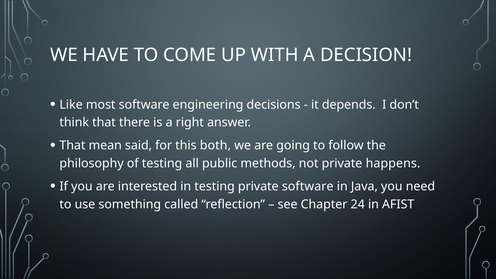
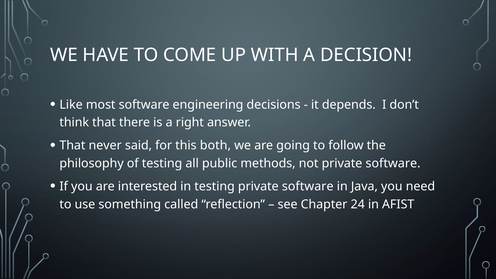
mean: mean -> never (105, 146)
not private happens: happens -> software (393, 163)
